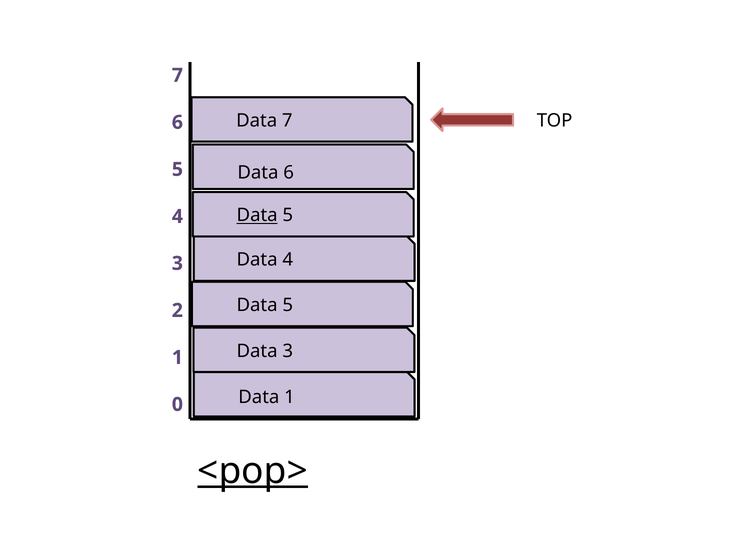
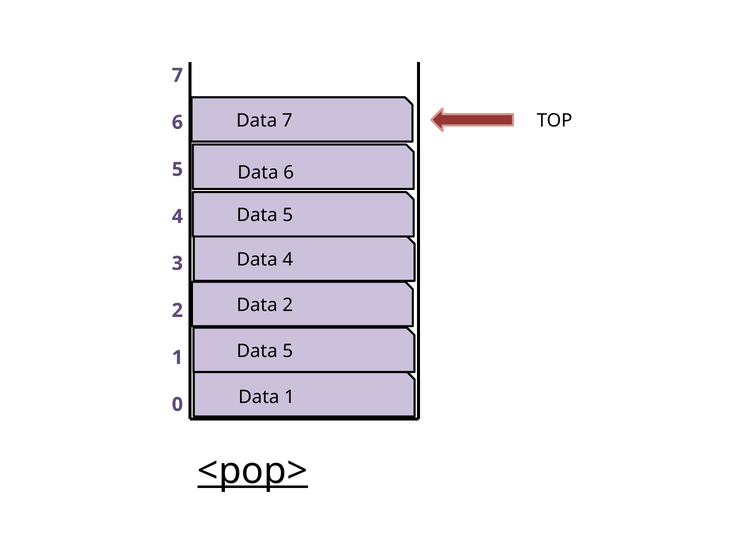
Data underline: present -> none (257, 215)
5: 5 -> 2 (288, 305)
3: 3 -> 5 (288, 351)
